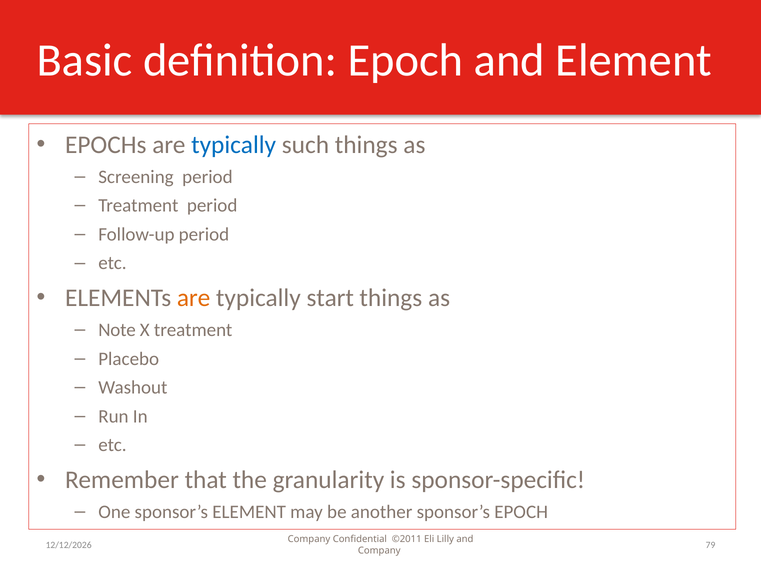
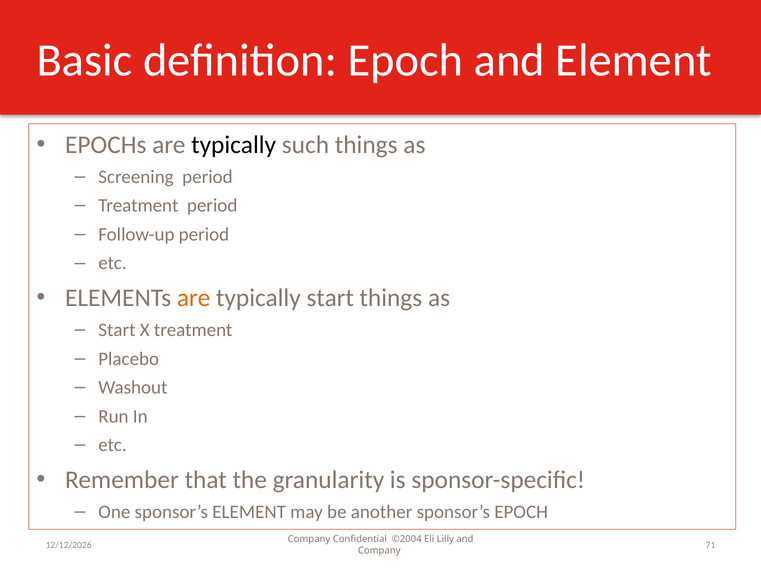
typically colour: blue -> black (234, 145)
Note: Note -> Start (117, 330)
©2011: ©2011 -> ©2004 (407, 539)
79: 79 -> 71 (711, 545)
